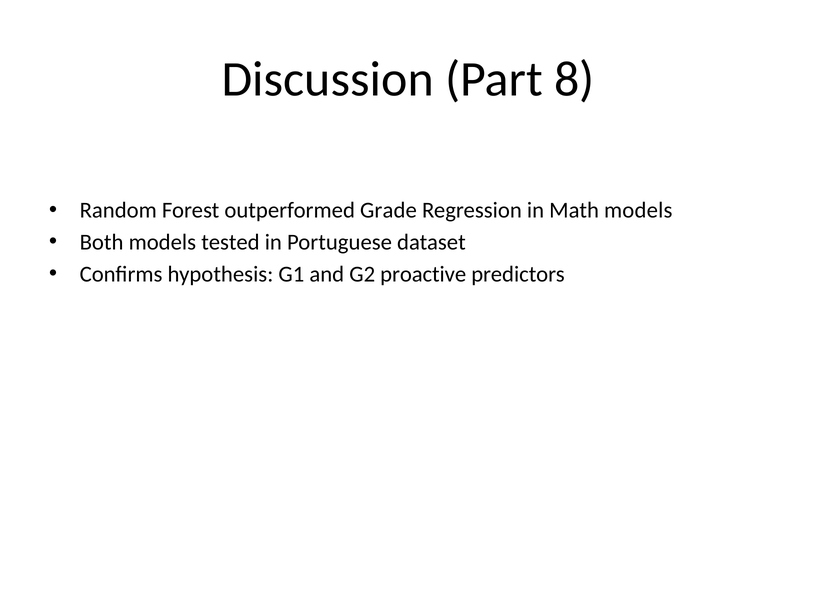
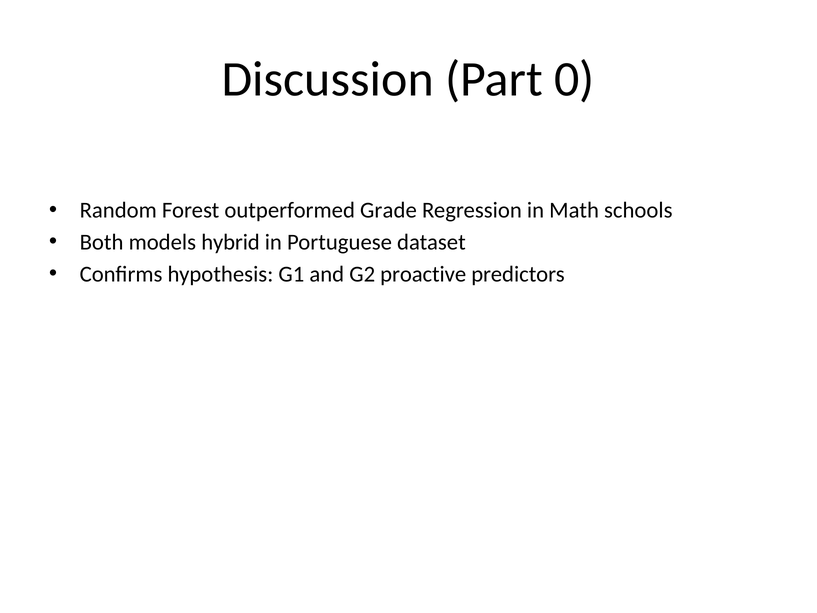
8: 8 -> 0 (574, 79)
Math models: models -> schools (638, 210)
tested: tested -> hybrid (231, 242)
